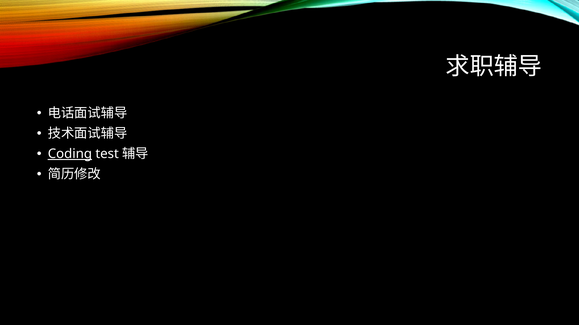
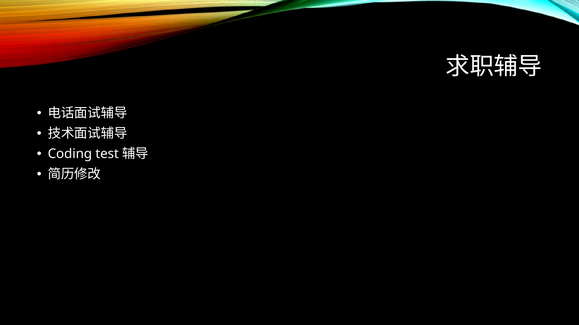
Coding underline: present -> none (70, 154)
